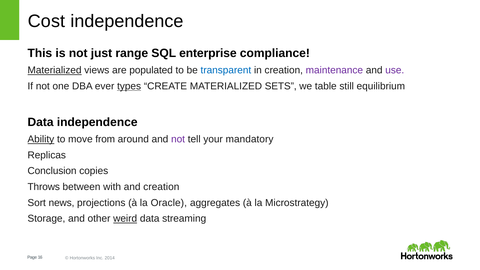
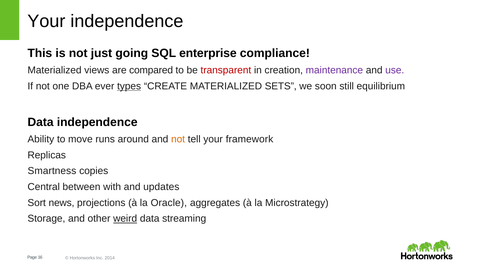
Cost: Cost -> Your (47, 21)
range: range -> going (132, 53)
Materialized underline: present -> none (55, 70)
populated: populated -> compared (151, 70)
transparent colour: blue -> red (226, 70)
table: table -> soon (326, 86)
Ability underline: present -> none (41, 139)
from: from -> runs (105, 139)
not colour: purple -> orange (178, 139)
mandatory: mandatory -> framework (250, 139)
Conclusion: Conclusion -> Smartness (52, 171)
Throws: Throws -> Central (44, 187)
and creation: creation -> updates (161, 187)
